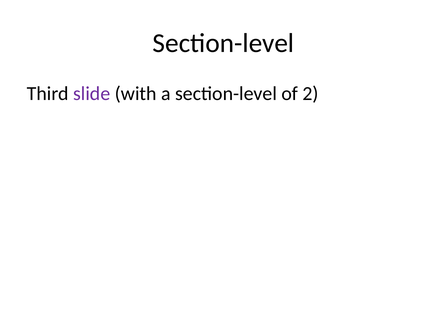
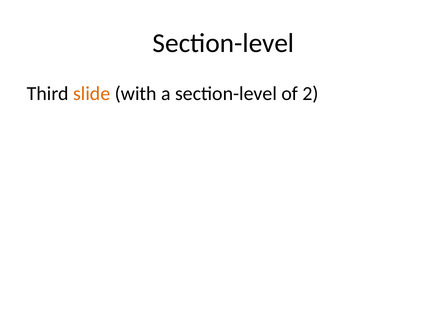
slide colour: purple -> orange (92, 94)
